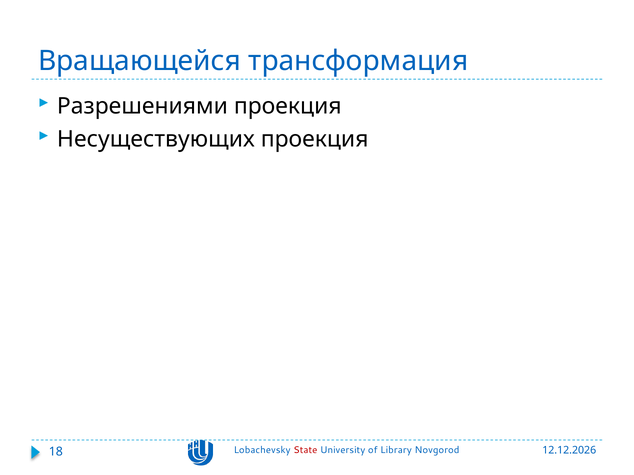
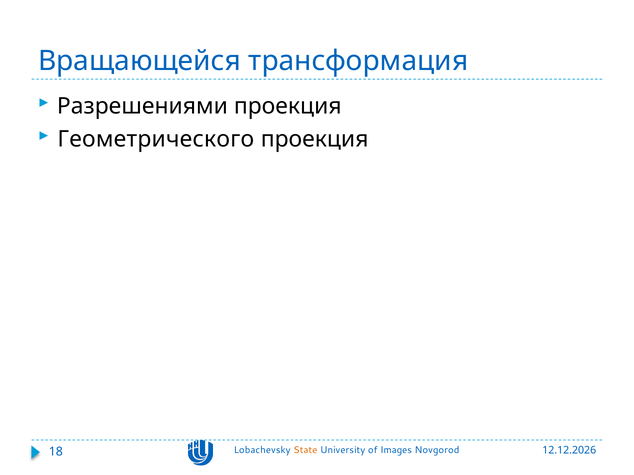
Несуществующих: Несуществующих -> Геометрического (156, 139)
State colour: red -> orange (305, 450)
Library: Library -> Images (396, 450)
